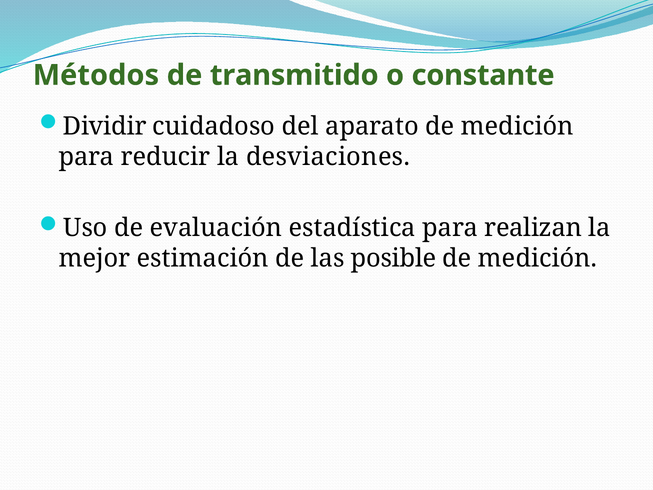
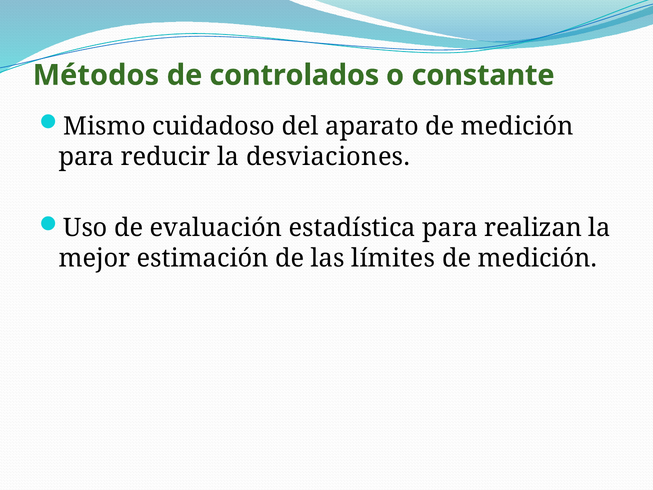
transmitido: transmitido -> controlados (294, 75)
Dividir: Dividir -> Mismo (105, 126)
posible: posible -> límites (393, 258)
